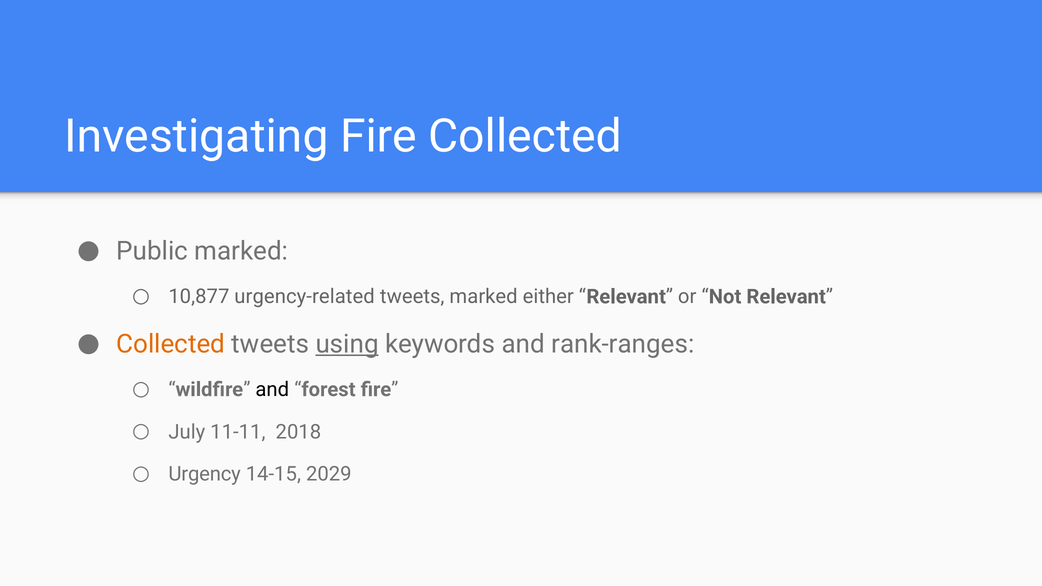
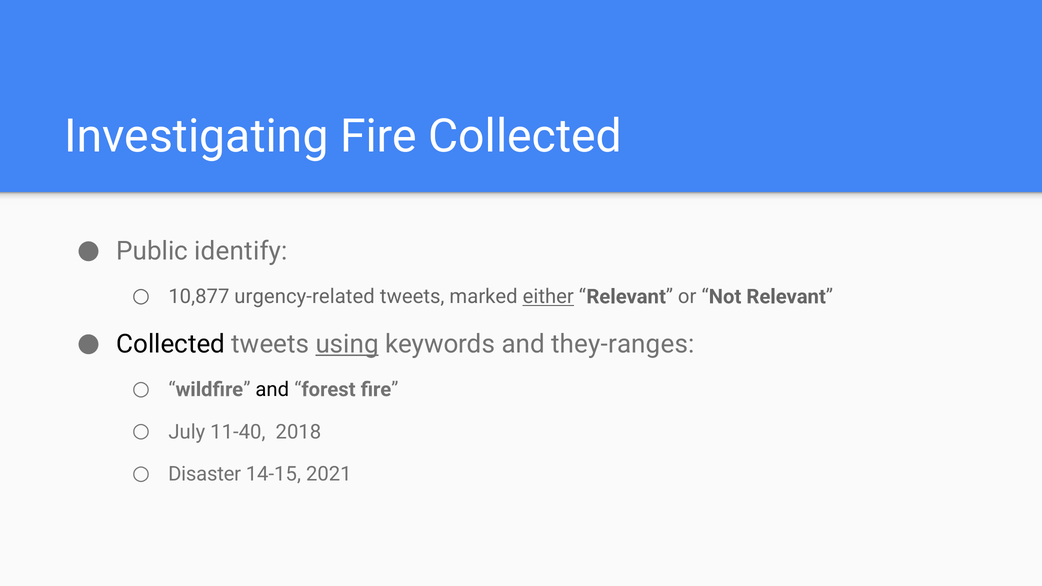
Public marked: marked -> identify (241, 251)
either underline: none -> present (548, 297)
Collected colour: orange -> black (171, 344)
rank-ranges: rank-ranges -> they-ranges (623, 344)
11-11: 11-11 -> 11-40 (238, 432)
Urgency: Urgency -> Disaster (205, 474)
2029: 2029 -> 2021 (329, 474)
